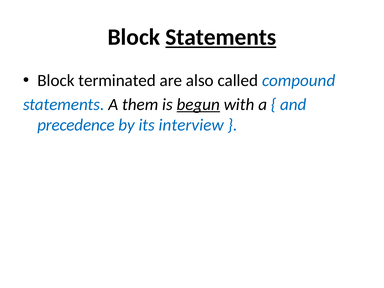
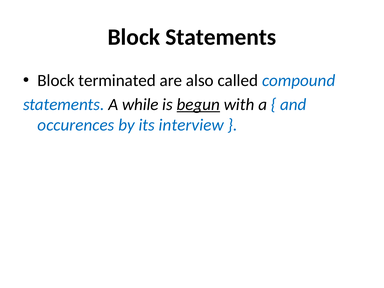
Statements underline: present -> none (221, 37)
them: them -> while (140, 104)
precedence: precedence -> occurences (76, 125)
